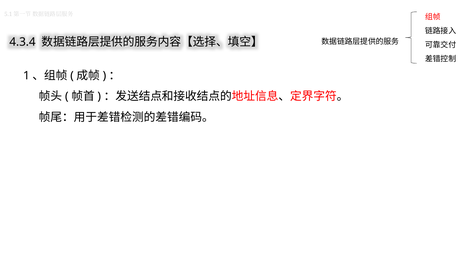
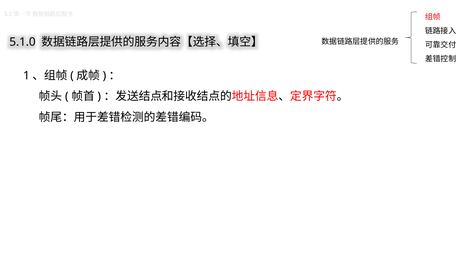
4.3.4: 4.3.4 -> 5.1.0 (23, 42)
